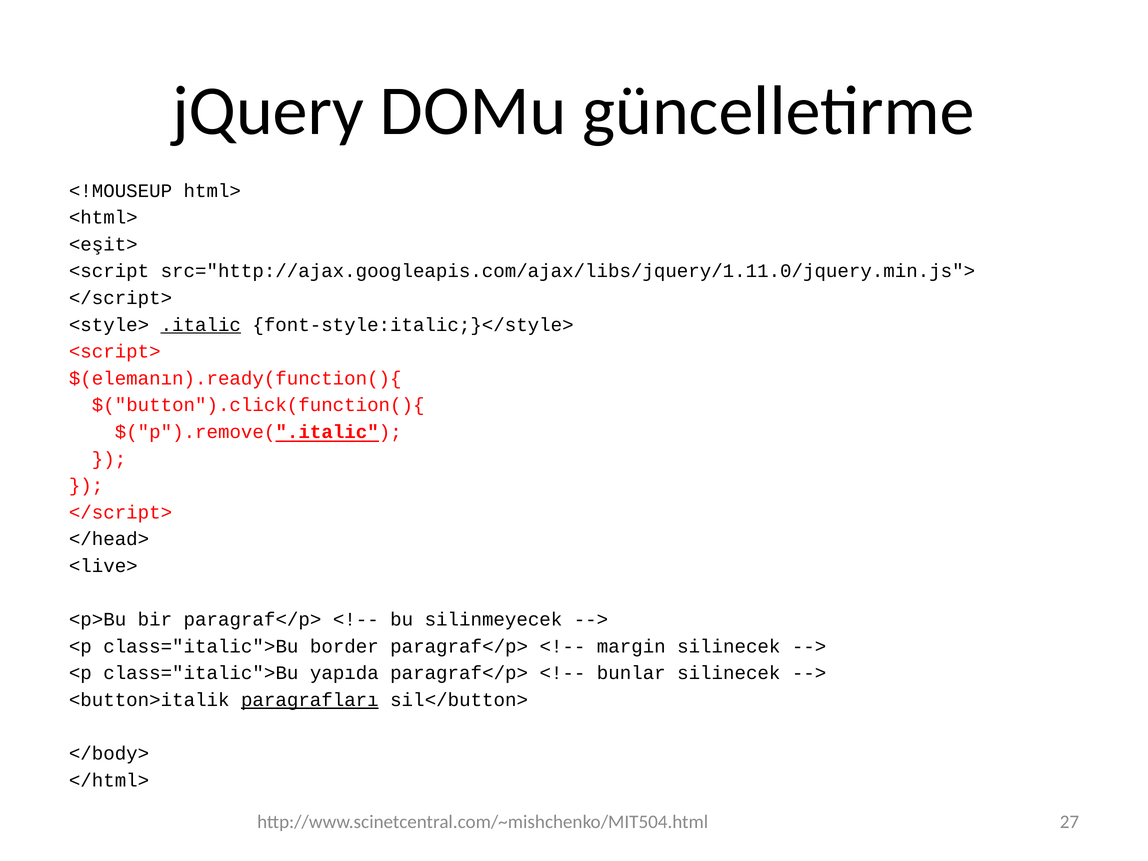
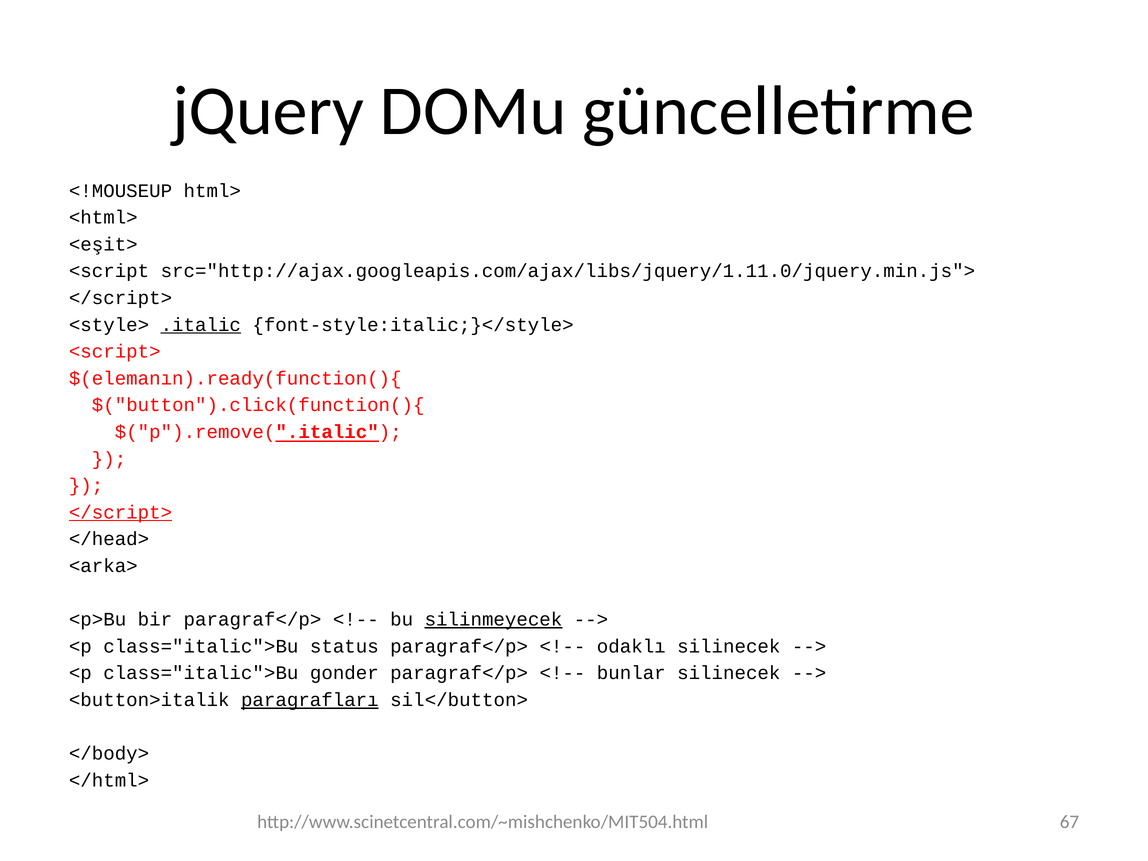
</script> underline: none -> present (121, 512)
<live>: <live> -> <arka> (103, 566)
silinmeyecek underline: none -> present (493, 620)
border: border -> status (344, 646)
margin: margin -> odaklı (631, 646)
yapıda: yapıda -> gonder (344, 673)
27: 27 -> 67 (1069, 822)
